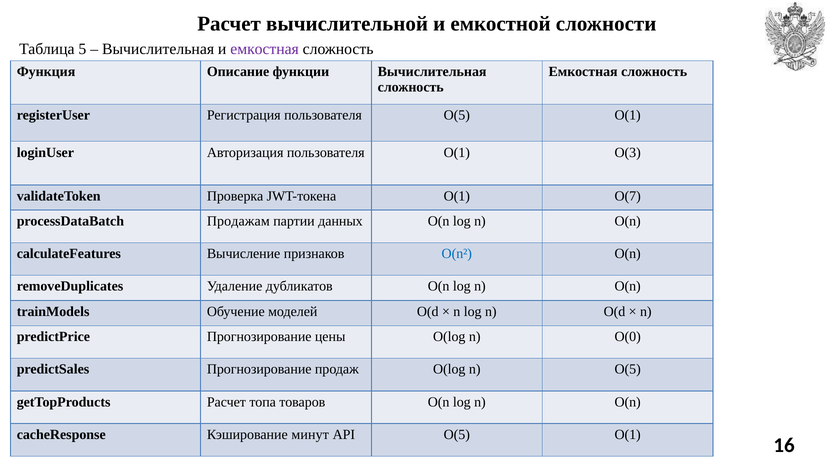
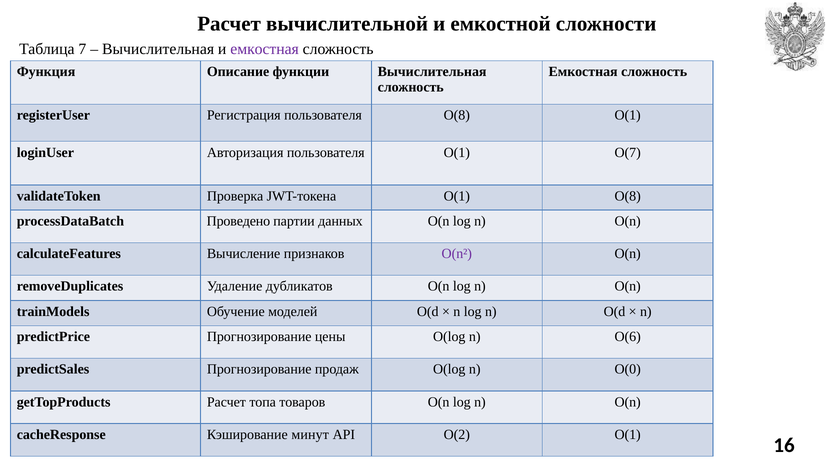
5: 5 -> 7 (82, 49)
пользователя O(5: O(5 -> O(8 (457, 115)
O(3: O(3 -> O(7 (628, 152)
O(1 O(7: O(7 -> O(8 (628, 196)
Продажам: Продажам -> Проведено (238, 221)
O(n² colour: blue -> purple (457, 254)
O(0: O(0 -> O(6 (628, 337)
n O(5: O(5 -> O(0 (628, 369)
API O(5: O(5 -> O(2 (457, 434)
